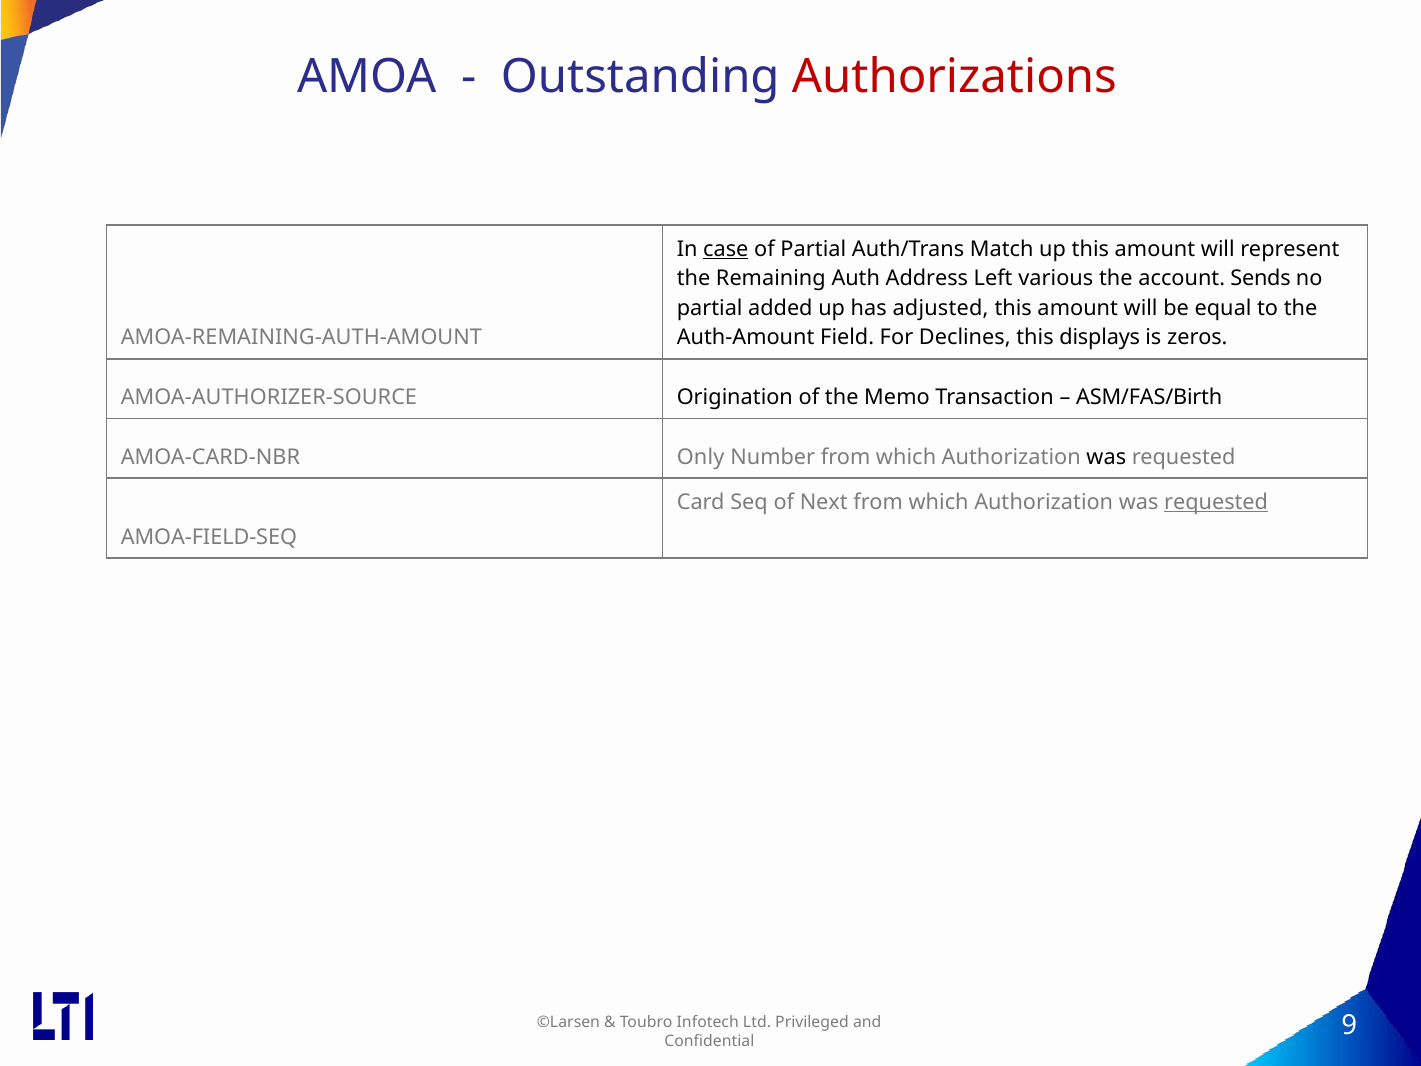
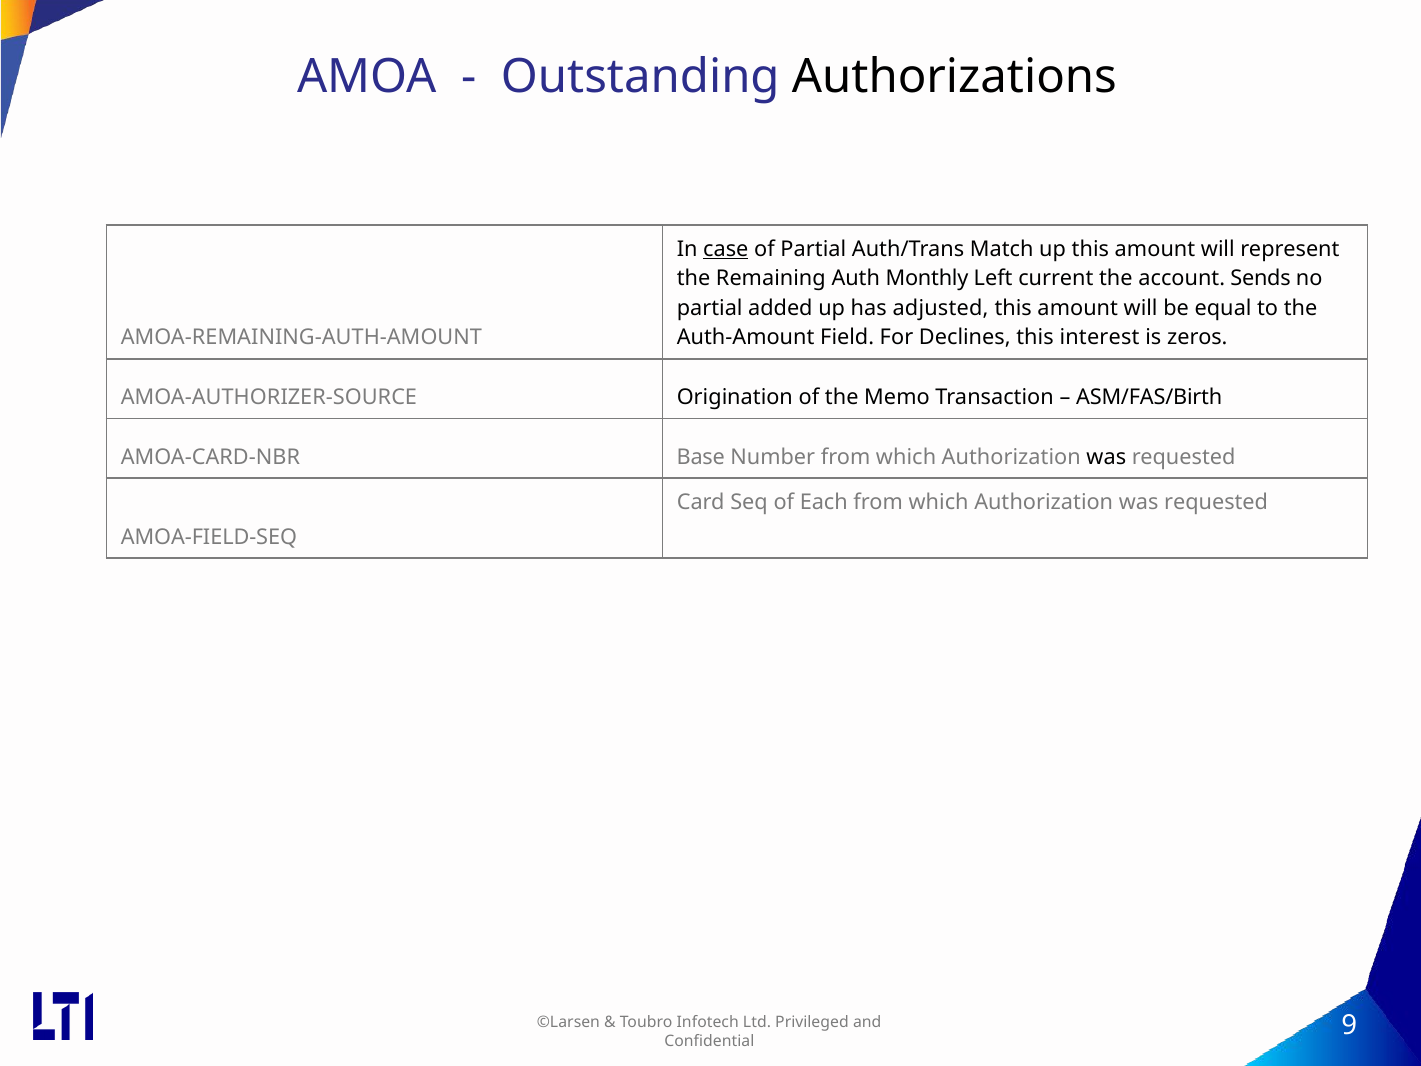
Authorizations colour: red -> black (954, 77)
Address: Address -> Monthly (927, 278)
various: various -> current (1056, 278)
displays: displays -> interest (1100, 338)
Only: Only -> Base (701, 457)
Next: Next -> Each (824, 502)
requested underline: present -> none (1216, 502)
